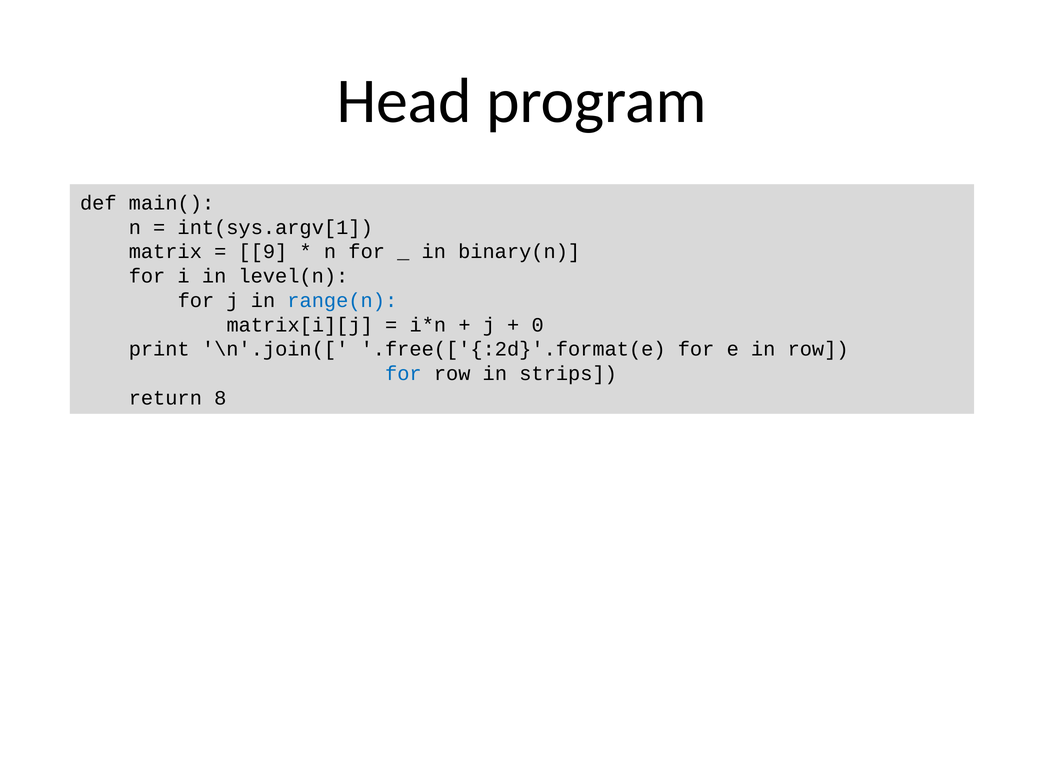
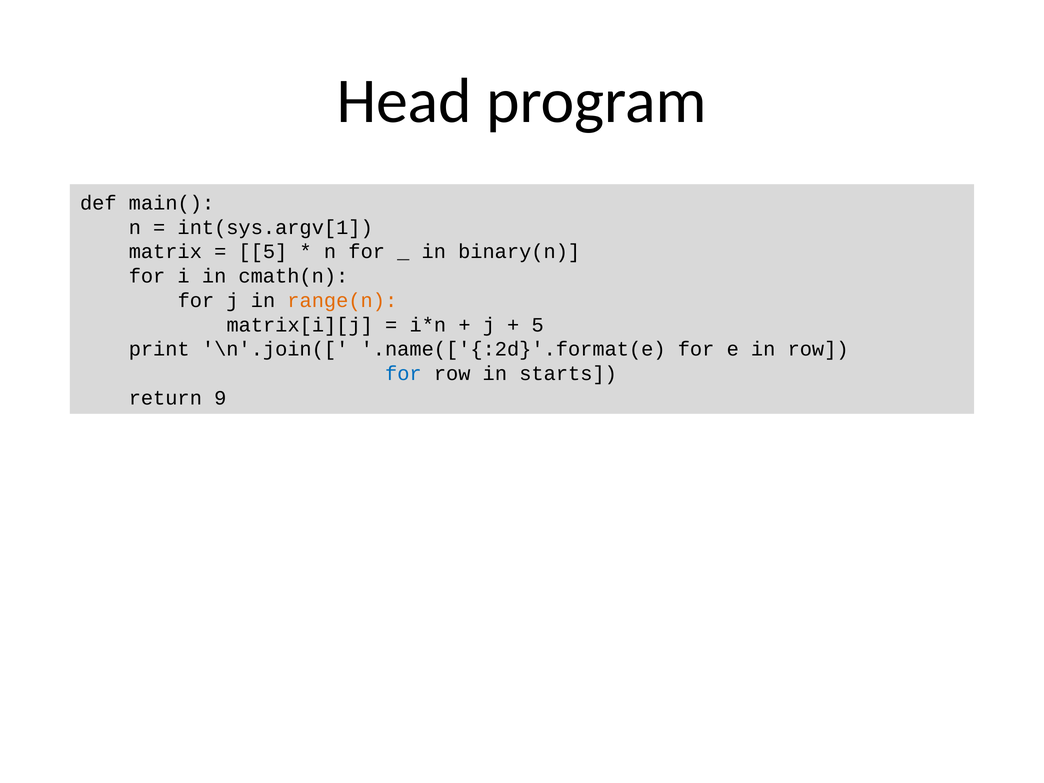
9: 9 -> 5 (263, 252)
level(n: level(n -> cmath(n (293, 276)
range(n colour: blue -> orange (342, 300)
0: 0 -> 5 (538, 325)
.free(['{:2d}'.format(e: .free(['{:2d}'.format(e -> .name(['{:2d}'.format(e (513, 349)
strips: strips -> starts (568, 374)
8: 8 -> 9 (220, 398)
